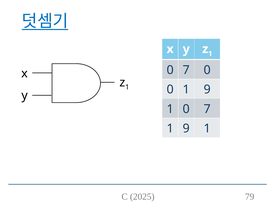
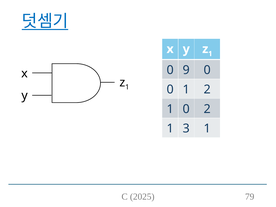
7: 7 -> 9 (186, 70)
0 1 9: 9 -> 2 (207, 89)
7: 7 -> 2 (207, 109)
9: 9 -> 3 (186, 128)
